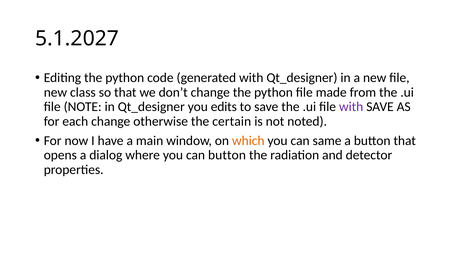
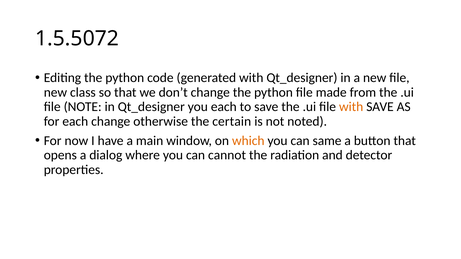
5.1.2027: 5.1.2027 -> 1.5.5072 (77, 39)
you edits: edits -> each (224, 107)
with colour: purple -> orange (351, 107)
can button: button -> cannot (227, 155)
